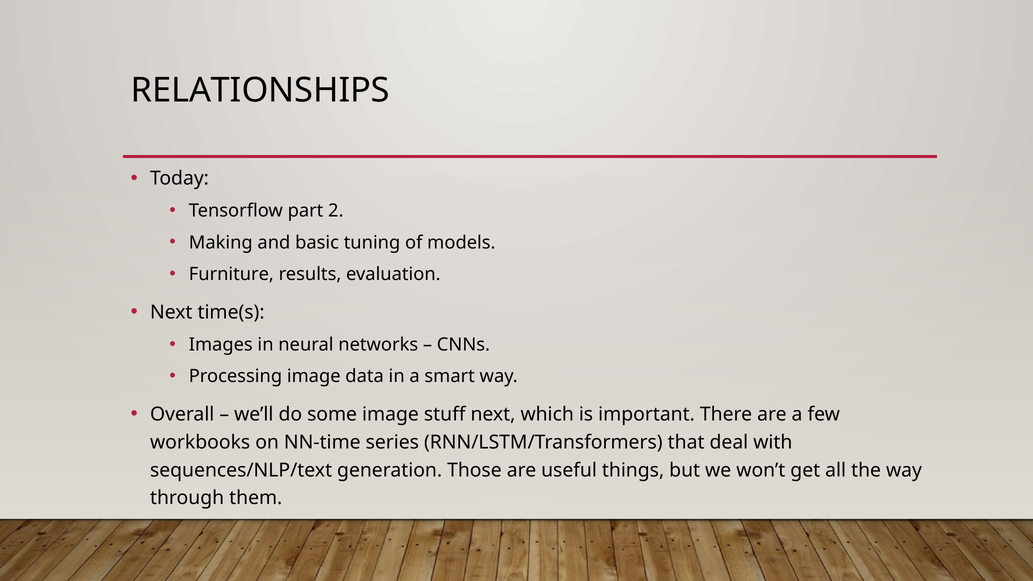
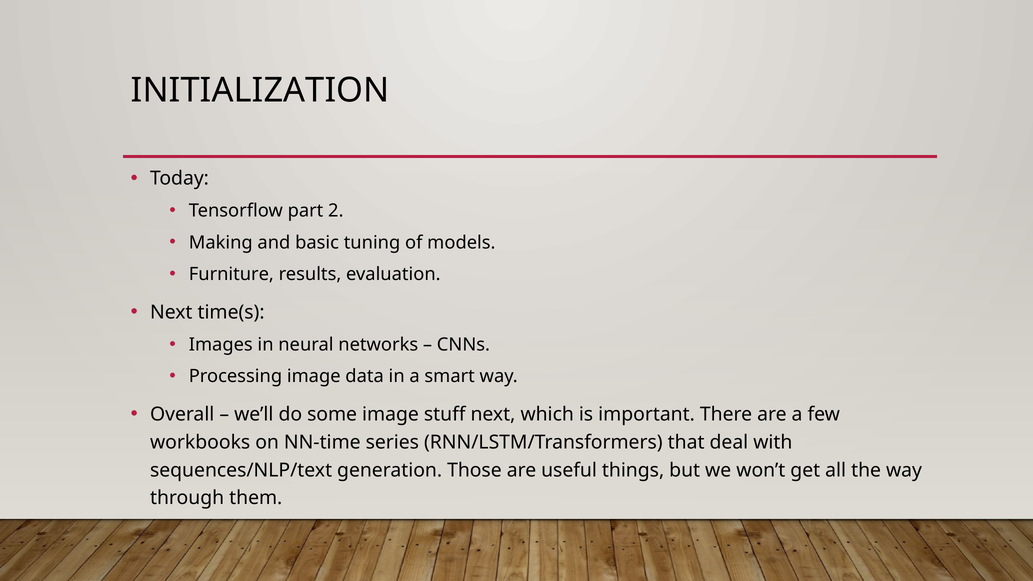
RELATIONSHIPS: RELATIONSHIPS -> INITIALIZATION (260, 90)
